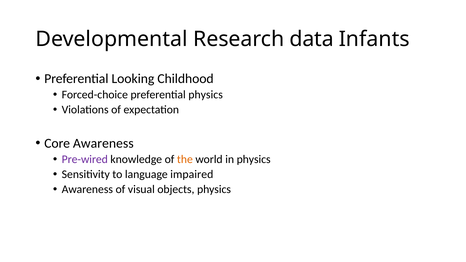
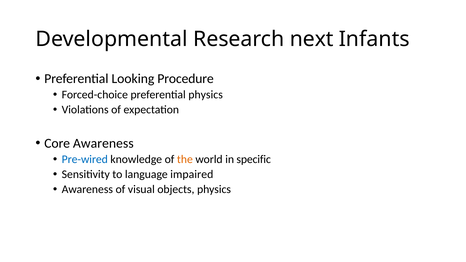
data: data -> next (312, 39)
Childhood: Childhood -> Procedure (186, 79)
Pre-wired colour: purple -> blue (85, 159)
in physics: physics -> specific (254, 159)
